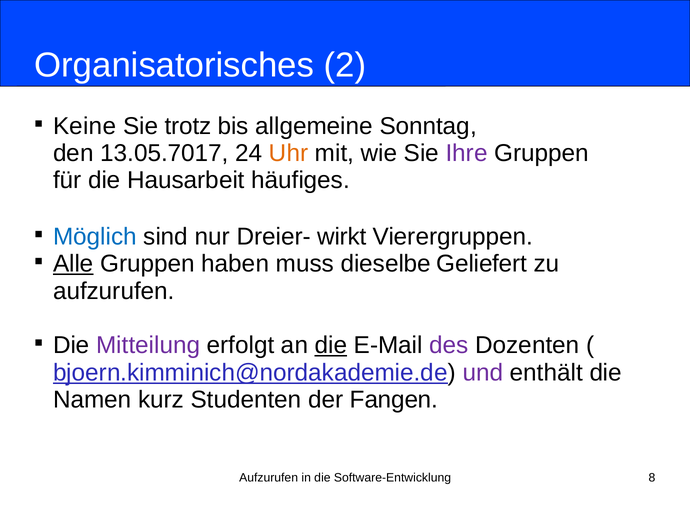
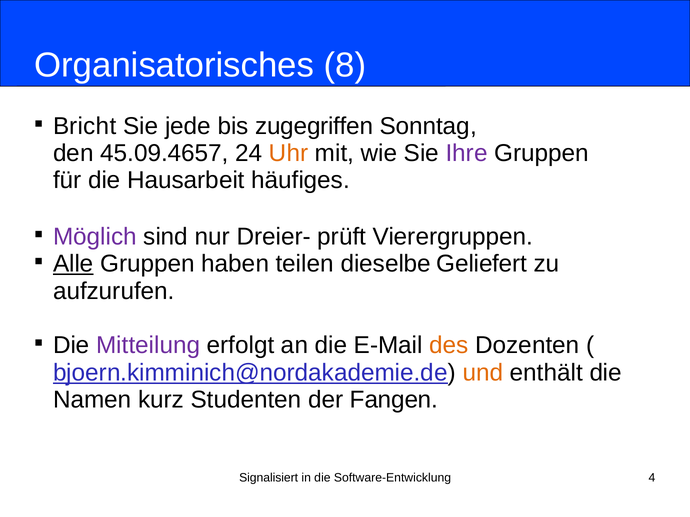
2: 2 -> 8 (345, 65)
Keine: Keine -> Bricht (85, 126)
trotz: trotz -> jede (188, 126)
allgemeine: allgemeine -> zugegriffen (314, 126)
13.05.7017: 13.05.7017 -> 45.09.4657 (164, 153)
Möglich colour: blue -> purple (95, 237)
wirkt: wirkt -> prüft (342, 237)
muss: muss -> teilen (305, 264)
die underline: present -> none (331, 346)
des colour: purple -> orange (449, 346)
und colour: purple -> orange (483, 373)
Aufzurufen: Aufzurufen -> Signalisiert (269, 478)
8: 8 -> 4 (652, 478)
